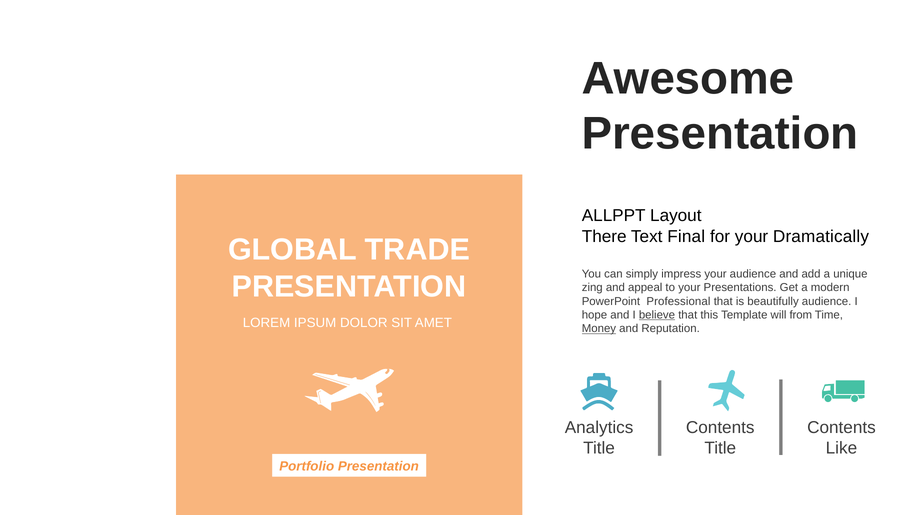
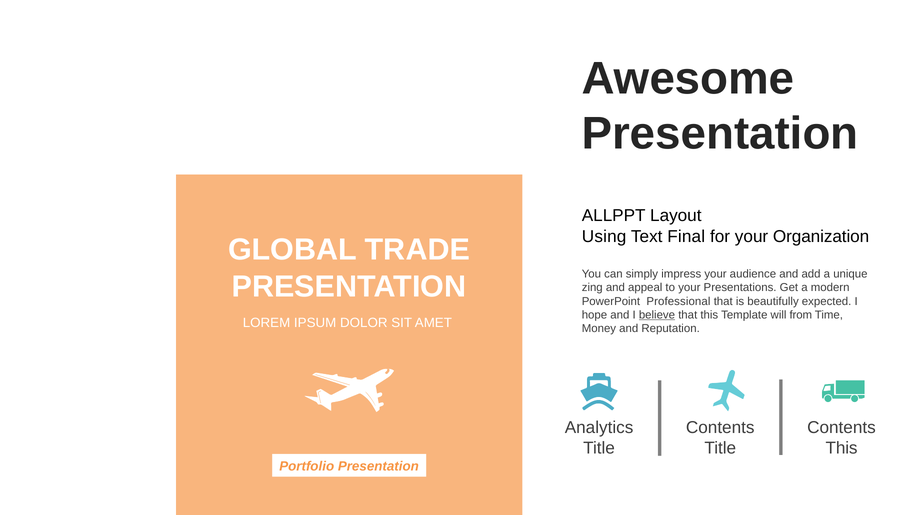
There: There -> Using (604, 236)
Dramatically: Dramatically -> Organization (821, 236)
beautifully audience: audience -> expected (827, 301)
Money underline: present -> none (599, 329)
Like: Like -> This (842, 448)
